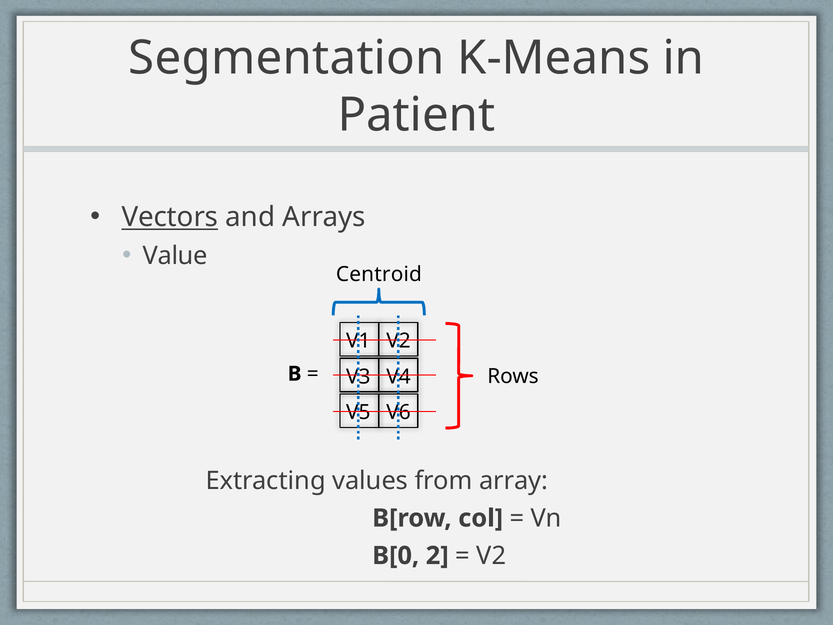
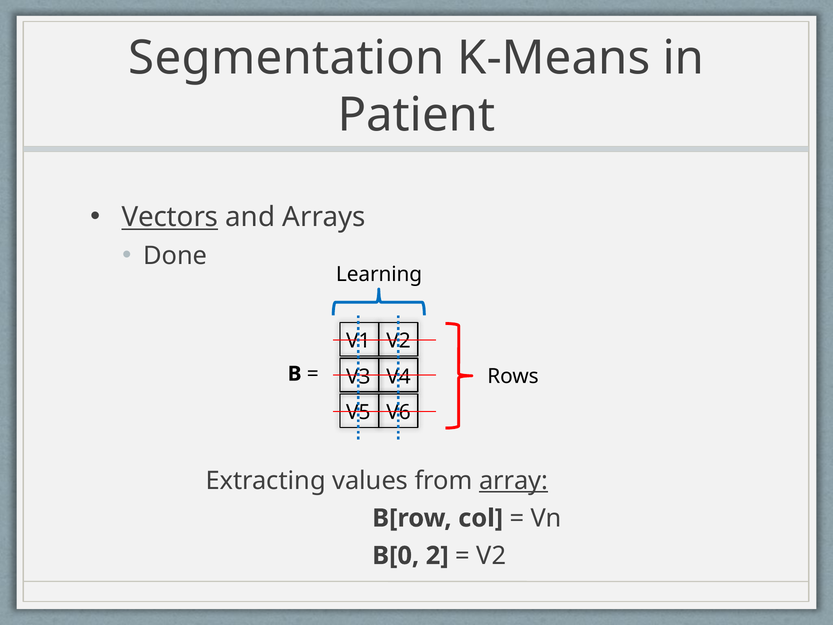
Value: Value -> Done (175, 256)
Centroid: Centroid -> Learning (379, 275)
array underline: none -> present (514, 481)
